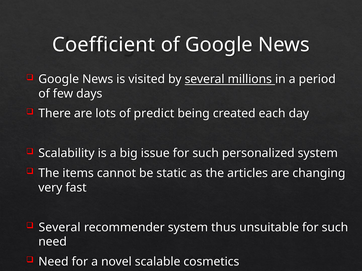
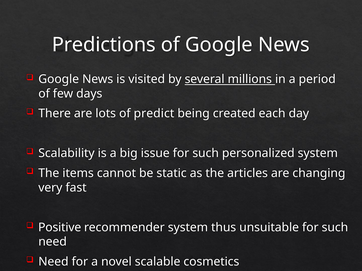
Coefficient: Coefficient -> Predictions (104, 45)
Several: Several -> Positive (60, 228)
